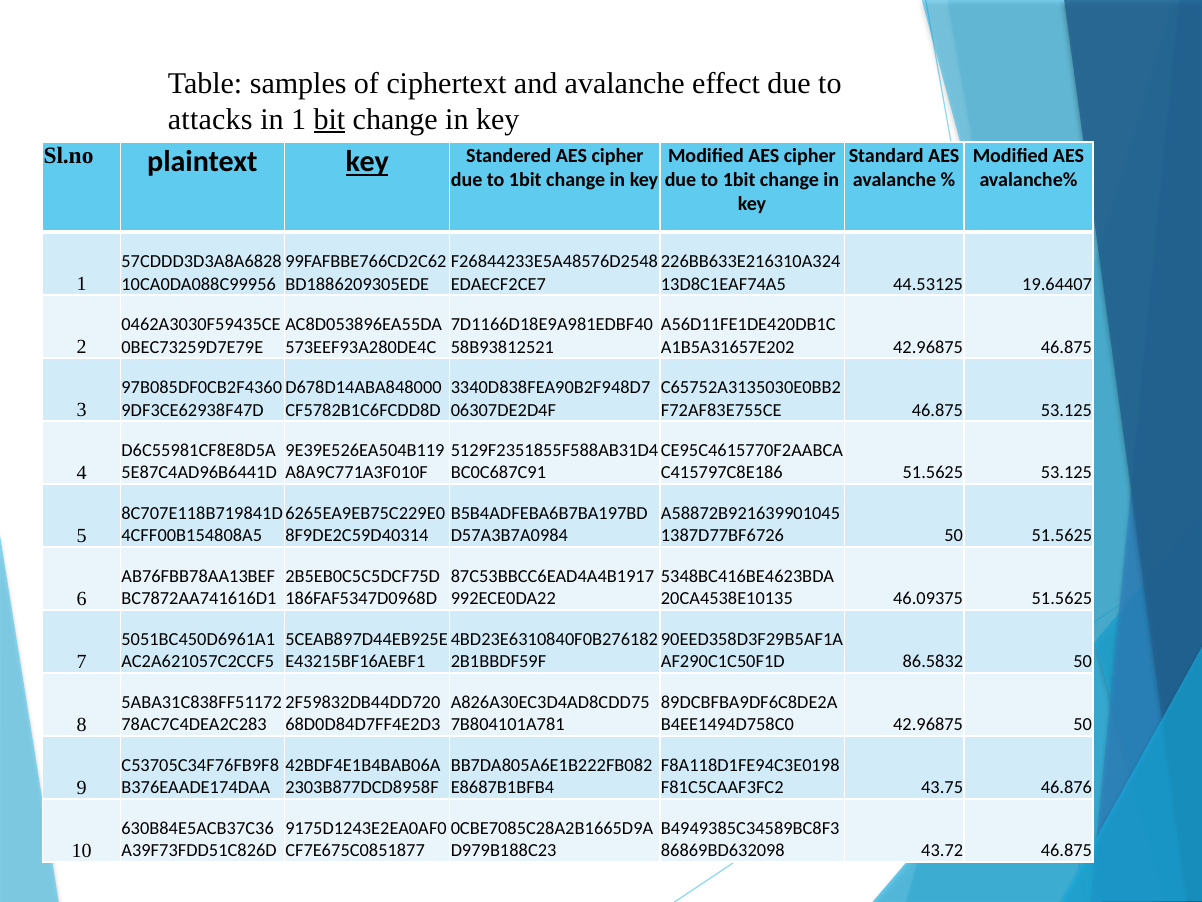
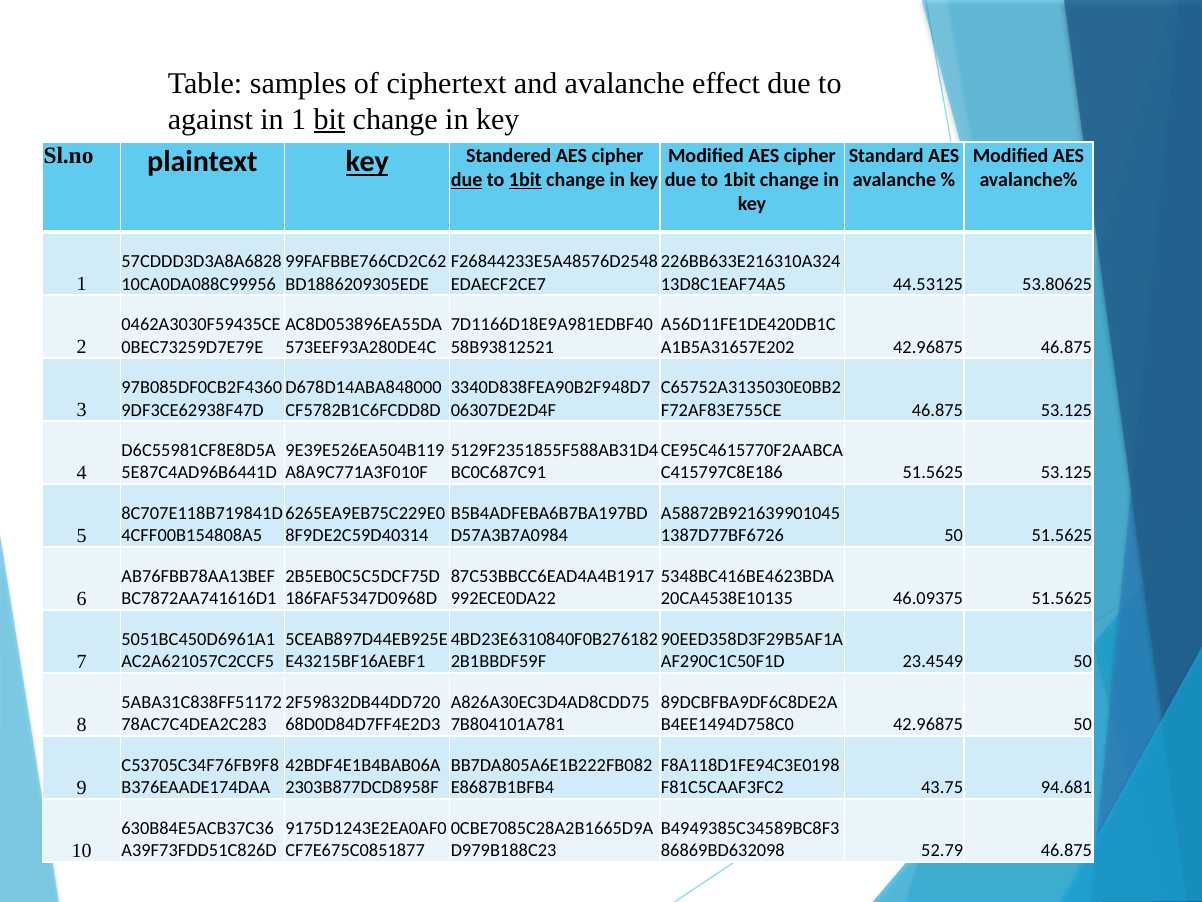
attacks: attacks -> against (210, 119)
due underline: none -> present (467, 180)
1bit underline: none -> present (525, 180)
19.64407: 19.64407 -> 53.80625 (1057, 284)
86.5832: 86.5832 -> 23.4549 (933, 661)
46.876: 46.876 -> 94.681 (1066, 787)
43.72: 43.72 -> 52.79 (942, 850)
